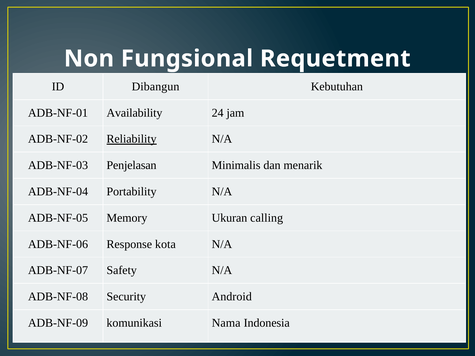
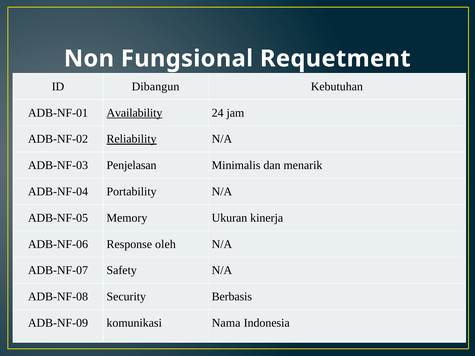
Availability underline: none -> present (134, 113)
calling: calling -> kinerja (267, 218)
kota: kota -> oleh (165, 244)
Android: Android -> Berbasis (232, 297)
